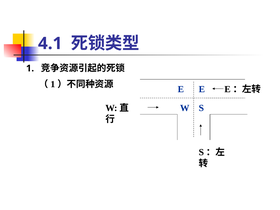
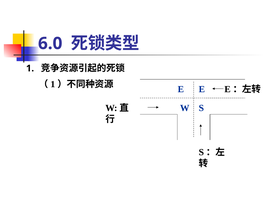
4.1: 4.1 -> 6.0 (50, 43)
